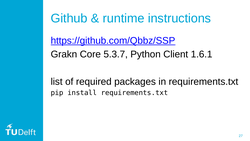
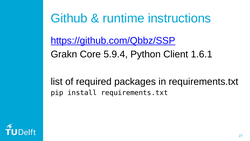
5.3.7: 5.3.7 -> 5.9.4 (116, 54)
